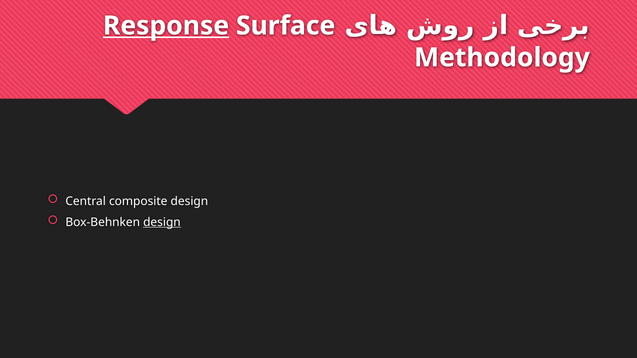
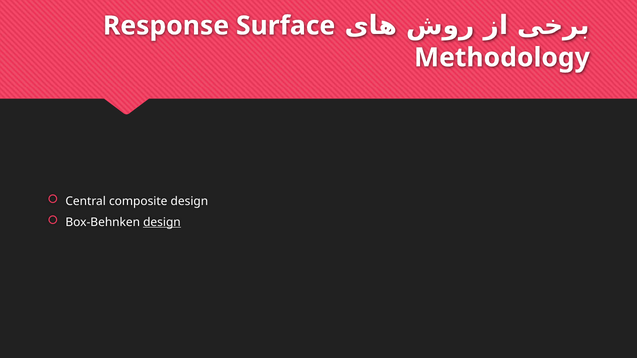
Response underline: present -> none (166, 26)
